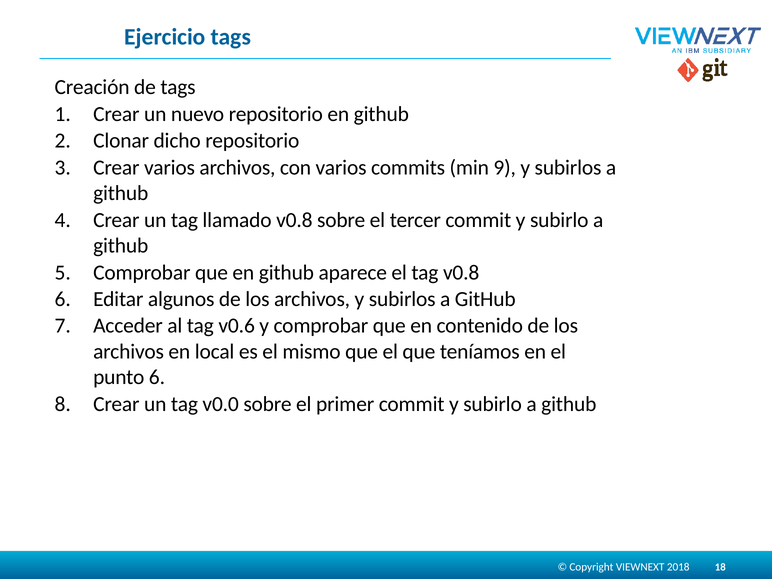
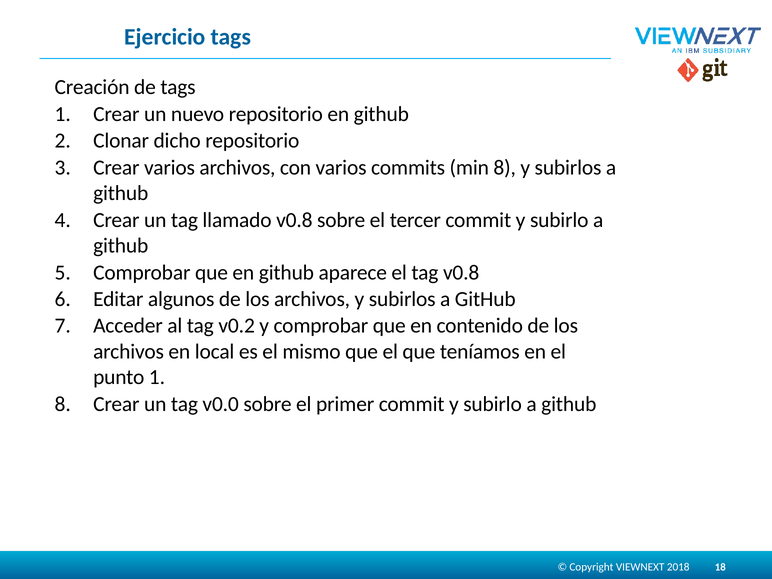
min 9: 9 -> 8 (505, 168)
v0.6: v0.6 -> v0.2 (237, 326)
punto 6: 6 -> 1 (157, 377)
